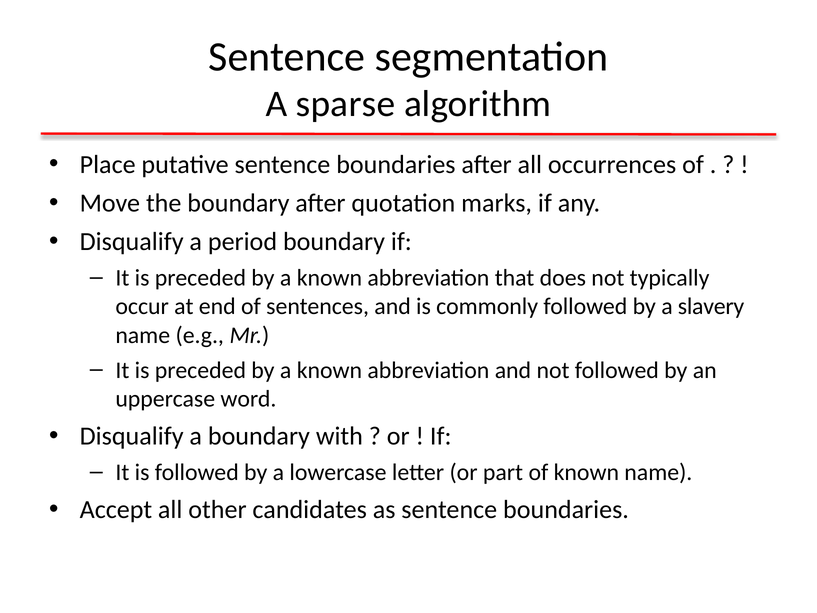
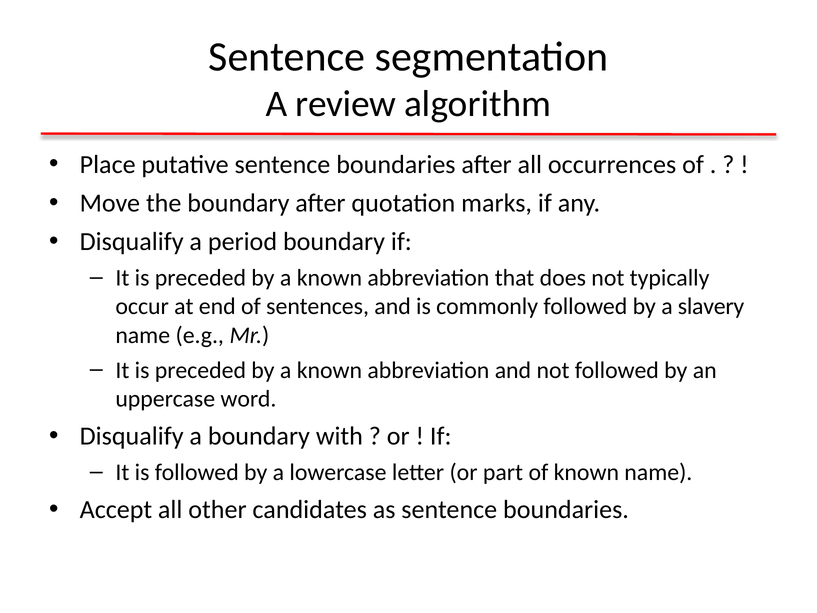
sparse: sparse -> review (346, 104)
